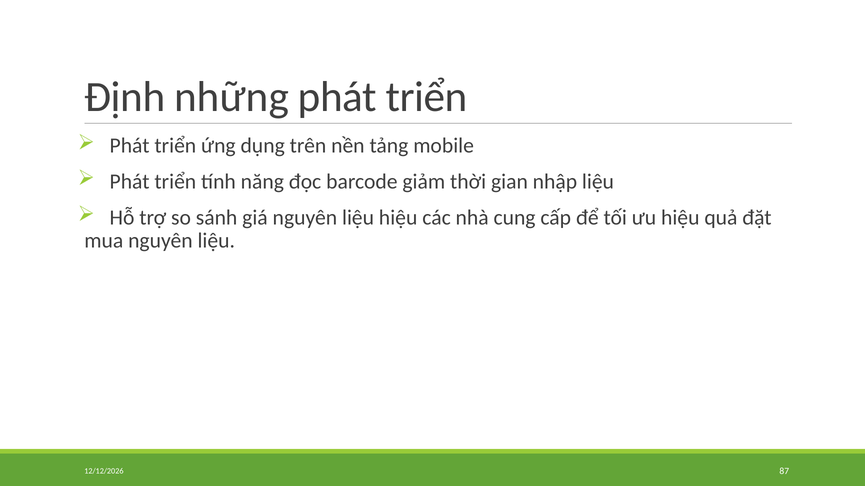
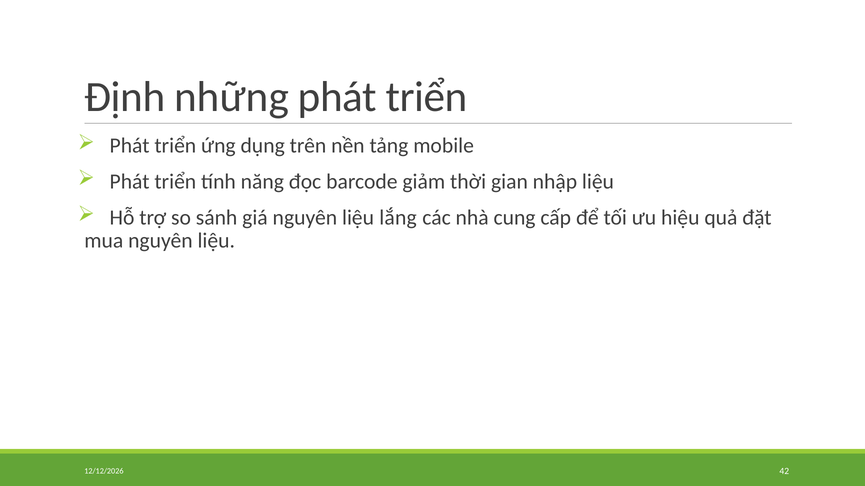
liệu hiệu: hiệu -> lắng (398, 218)
87: 87 -> 42 (784, 472)
